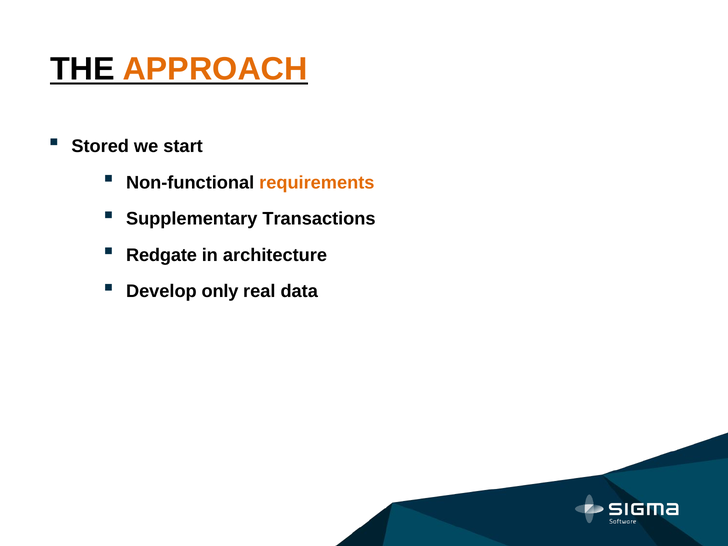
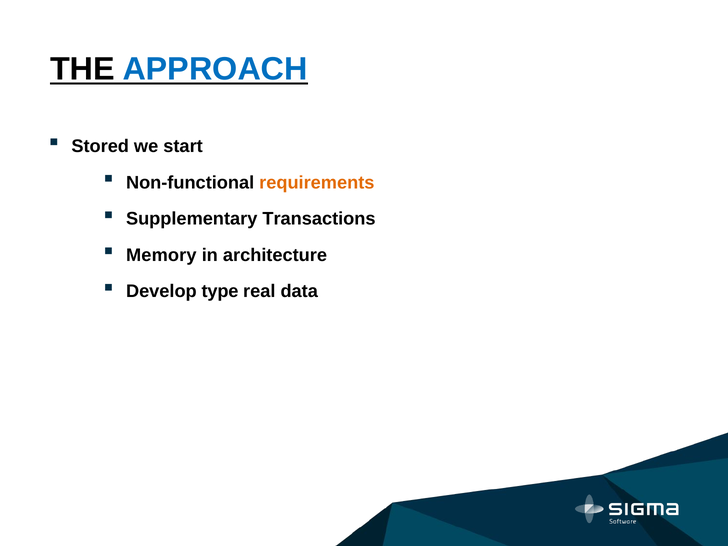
APPROACH colour: orange -> blue (215, 69)
Redgate: Redgate -> Memory (161, 255)
only: only -> type (220, 291)
